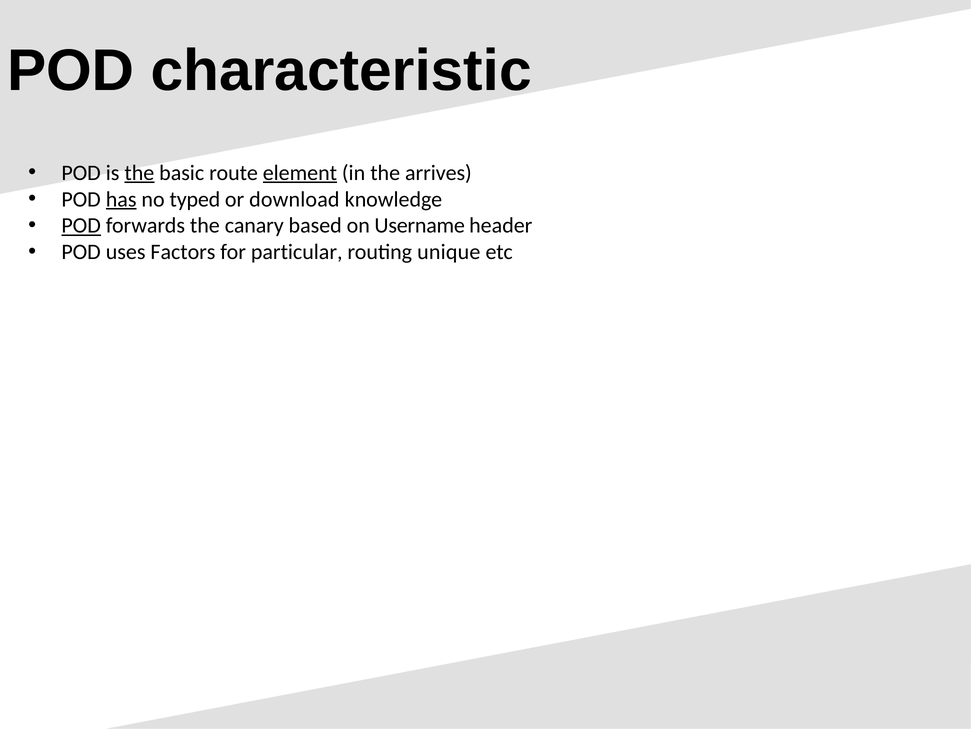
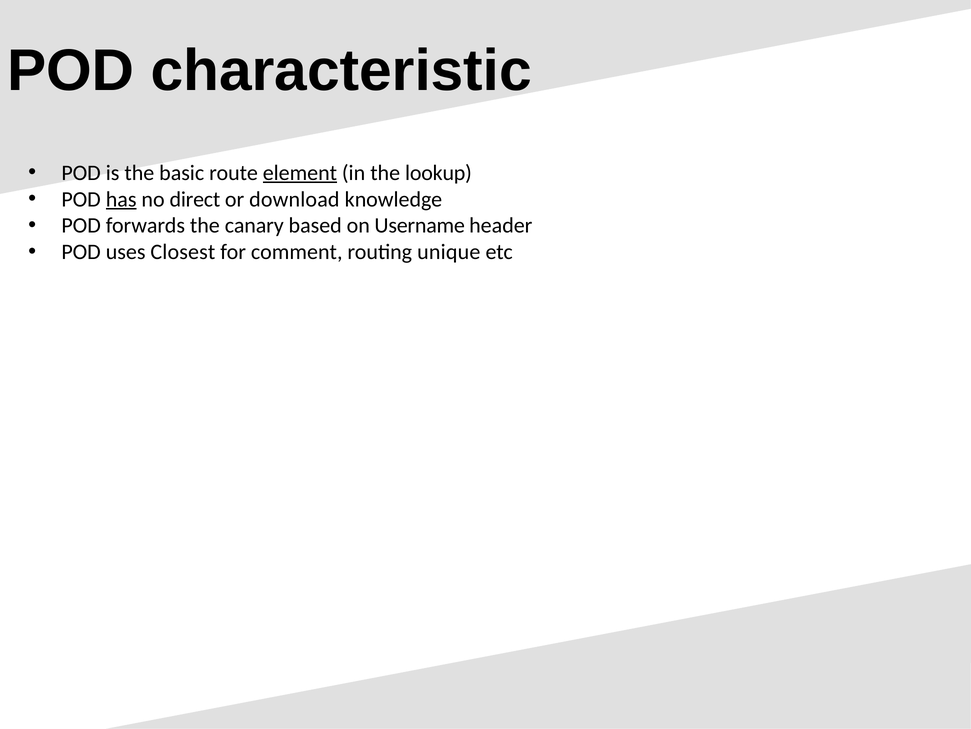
the underline: present -> none (139, 173)
arrives: arrives -> lookup (438, 173)
typed: typed -> direct (195, 199)
POD underline: present -> none (81, 226)
Factors: Factors -> Closest (183, 252)
particular: particular -> comment (297, 252)
